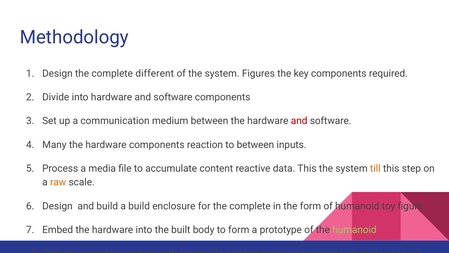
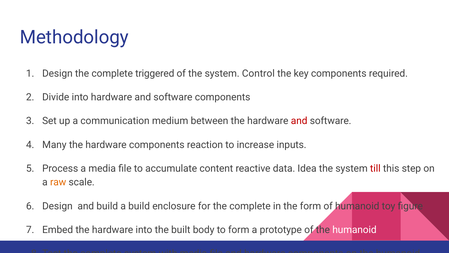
different: different -> triggered (155, 73)
Figures: Figures -> Control (258, 73)
to between: between -> increase (255, 145)
data This: This -> Idea (307, 168)
till colour: orange -> red (375, 168)
humanoid colour: light green -> white (354, 229)
